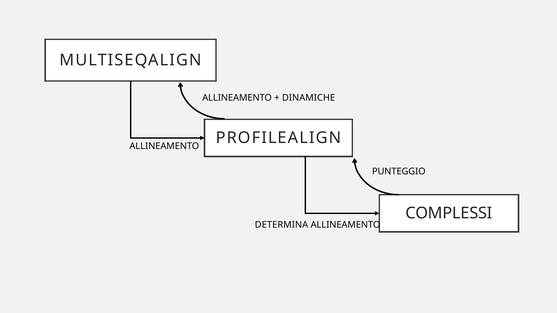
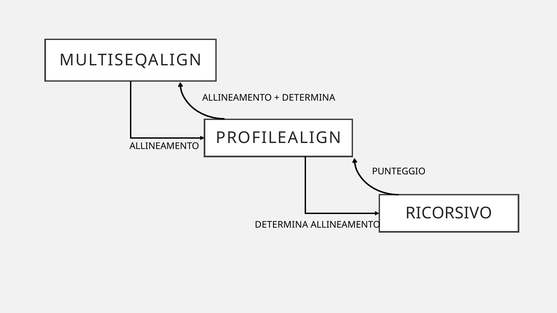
DINAMICHE: DINAMICHE -> DETERMINA (309, 98)
COMPLESSI: COMPLESSI -> RICORSIVO (449, 213)
